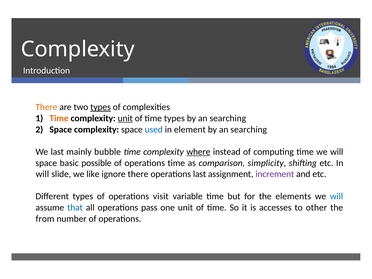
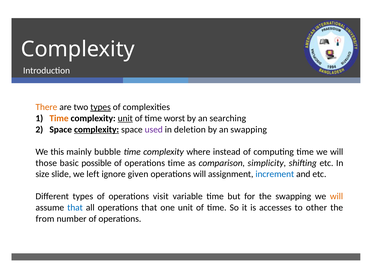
time types: types -> worst (174, 118)
complexity underline: none -> present (97, 129)
used colour: blue -> purple (154, 129)
element: element -> deletion (190, 129)
searching: searching -> swapping (249, 129)
We last: last -> this (57, 152)
where underline: present -> none (198, 152)
space: space -> those (46, 163)
will: will -> size (42, 174)
like: like -> left (93, 174)
ignore there: there -> given (138, 174)
operations last: last -> will (200, 174)
increment colour: purple -> blue (275, 174)
the elements: elements -> swapping (293, 196)
will colour: blue -> orange (337, 196)
operations pass: pass -> that (149, 208)
